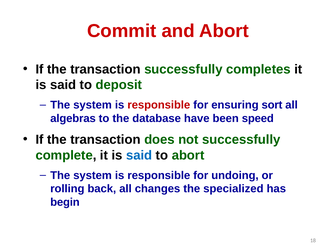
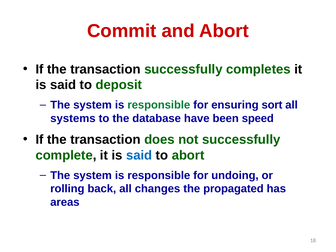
responsible colour: red -> green (159, 105)
algebras: algebras -> systems (73, 118)
specialized: specialized -> propagated (233, 189)
begin: begin -> areas (65, 202)
